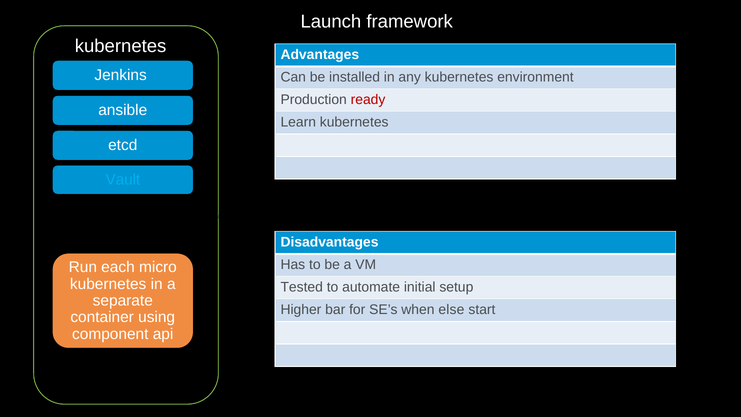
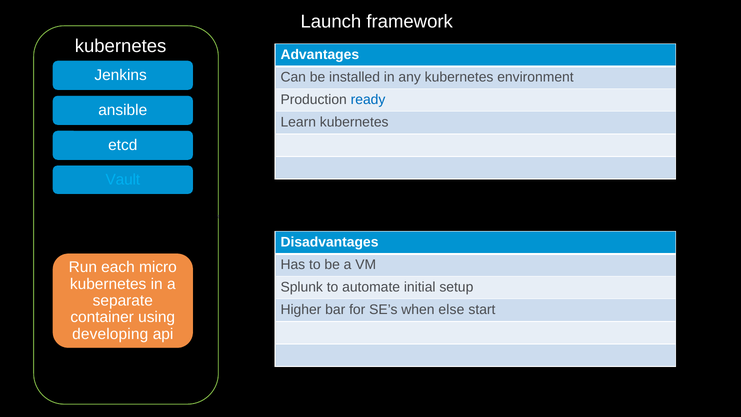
ready colour: red -> blue (368, 100)
Tested: Tested -> Splunk (302, 287)
component: component -> developing (110, 334)
